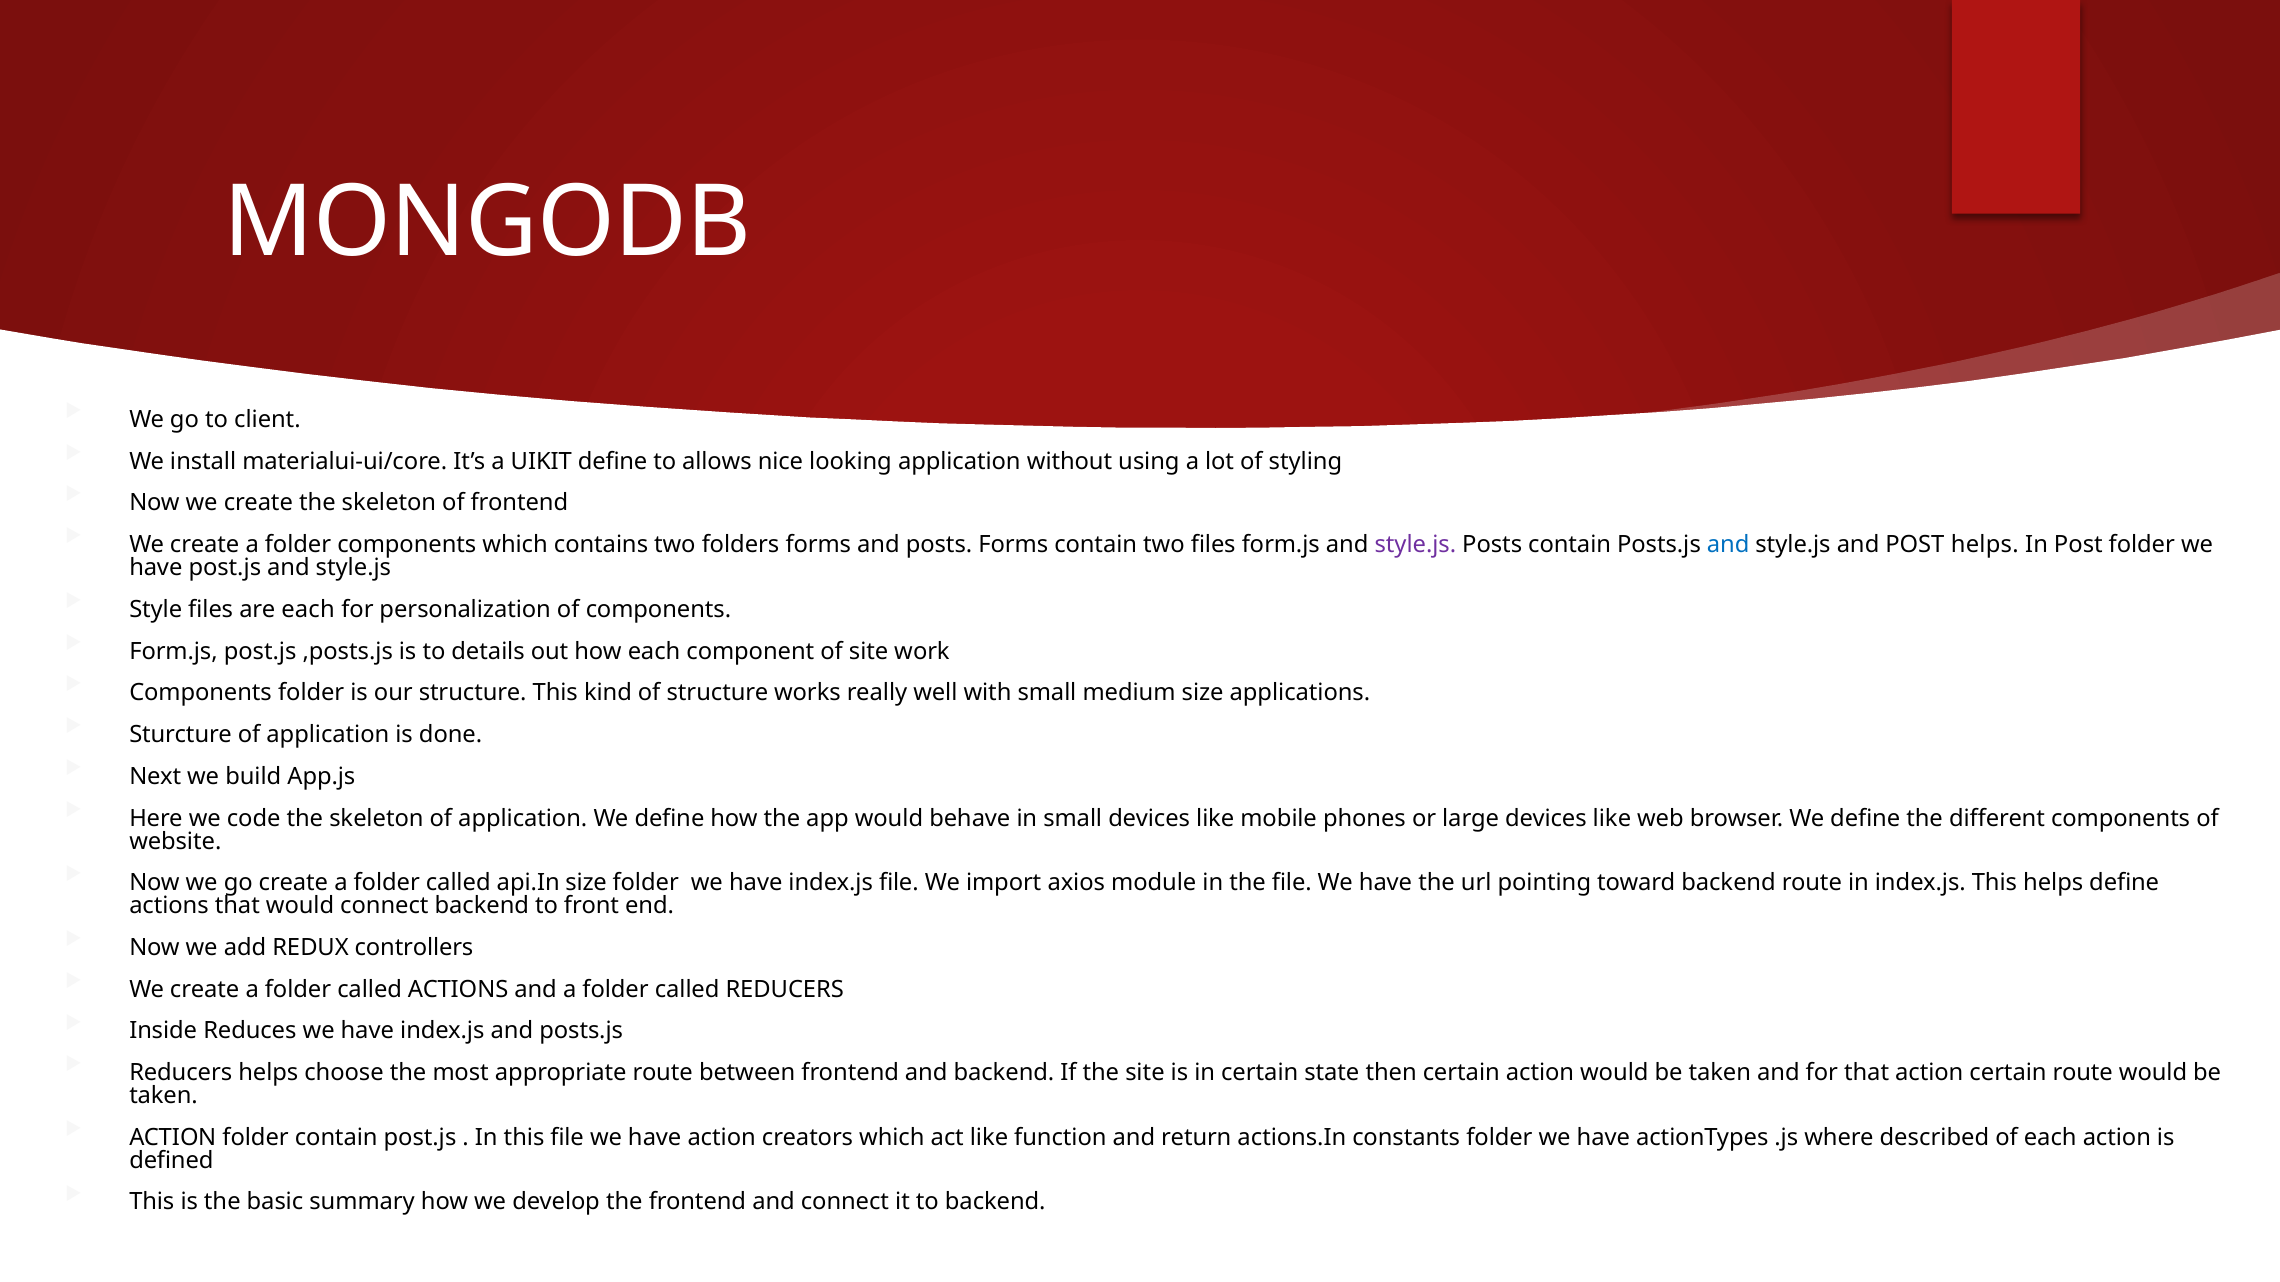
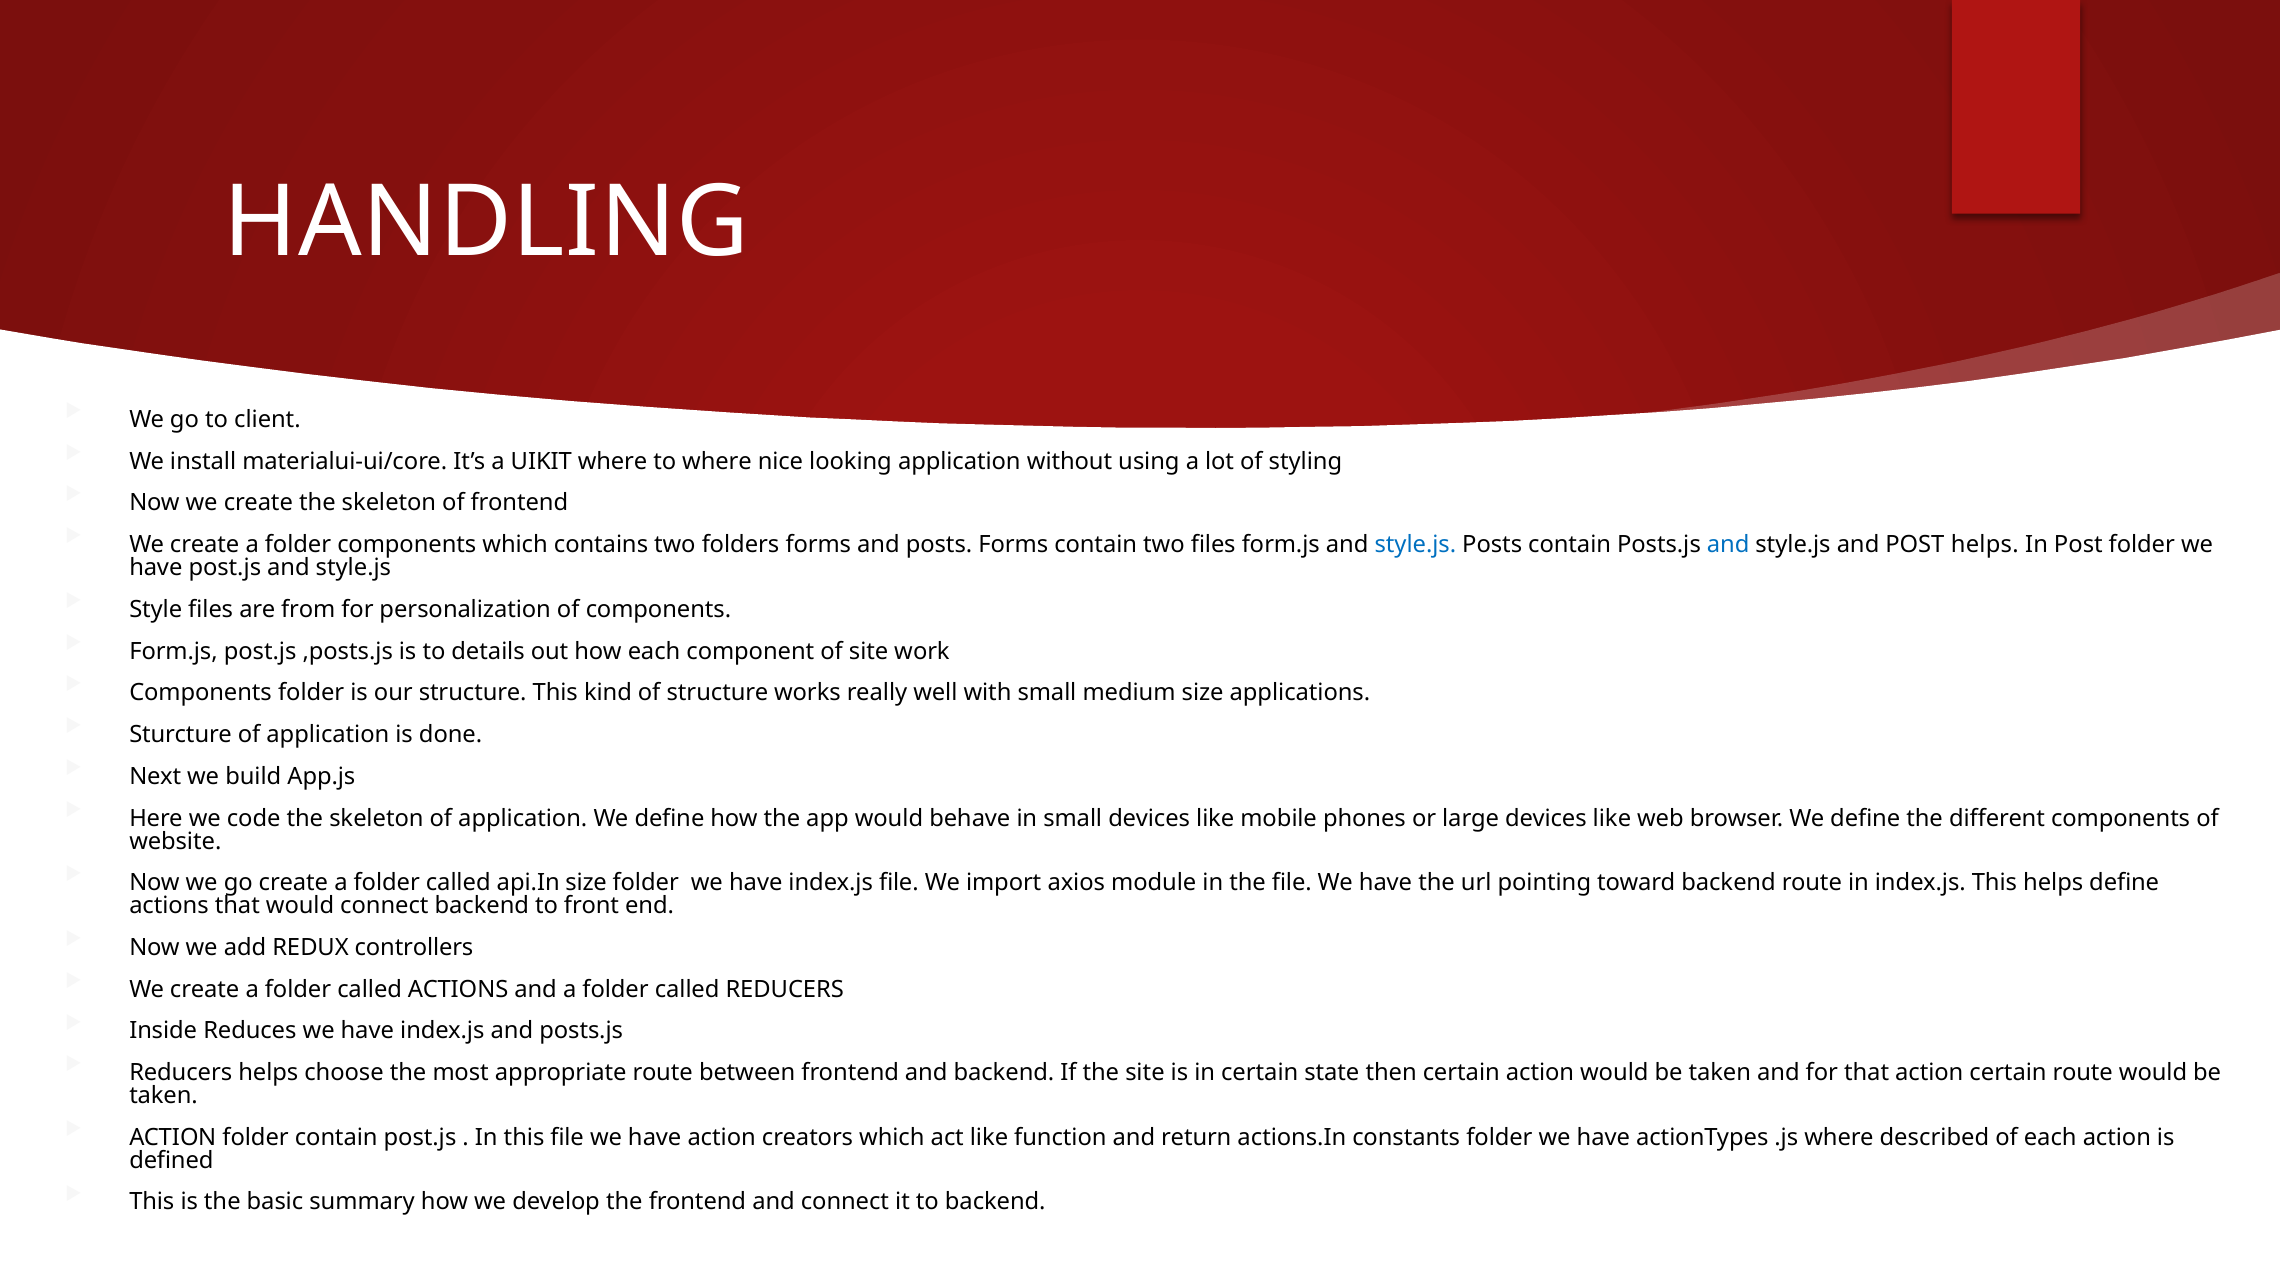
MONGODB: MONGODB -> HANDLING (486, 223)
UIKIT define: define -> where (613, 461)
to allows: allows -> where (717, 461)
style.js colour: purple -> blue (1415, 545)
are each: each -> from (308, 610)
